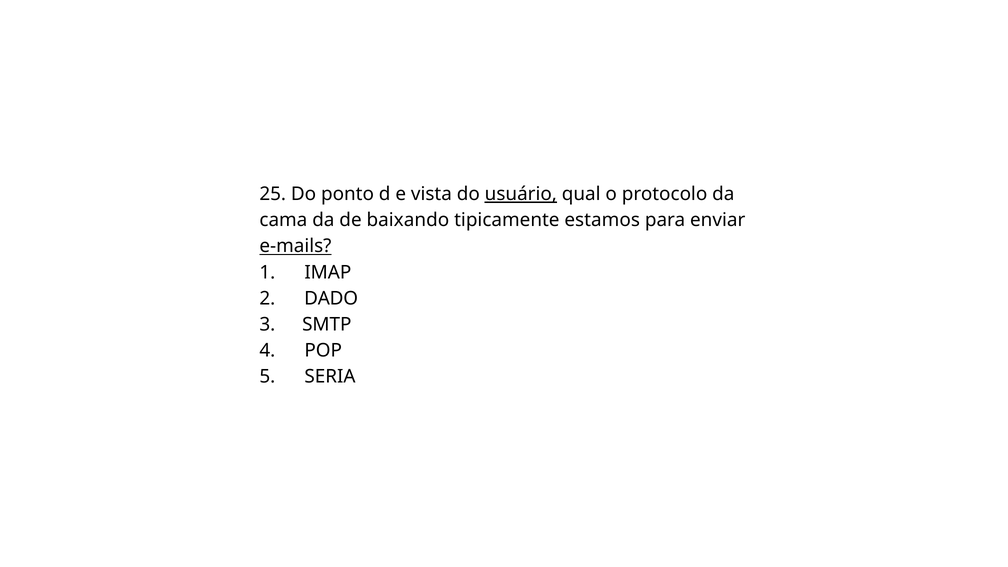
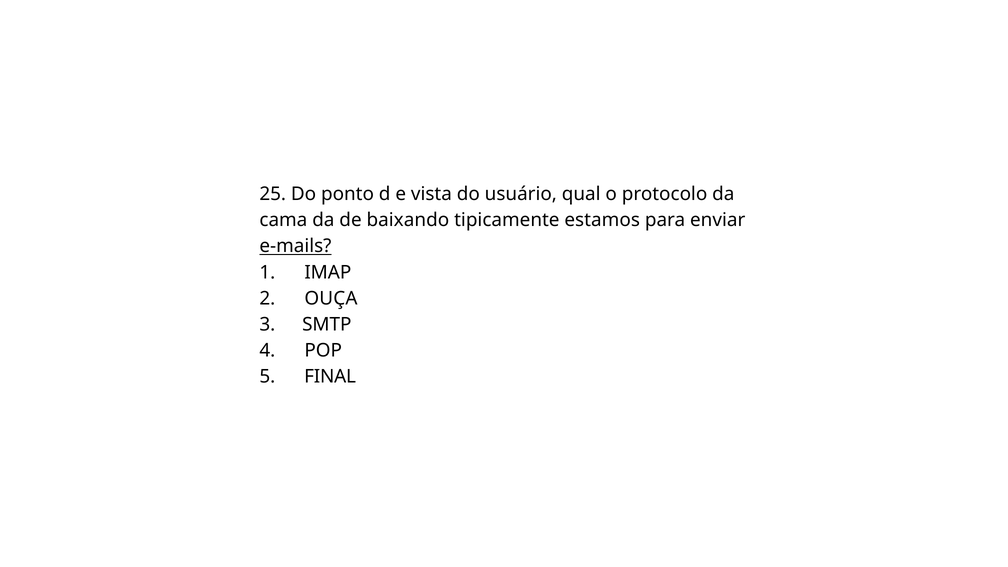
usuário underline: present -> none (521, 194)
DADO: DADO -> OUÇA (331, 298)
SERIA: SERIA -> FINAL (330, 377)
